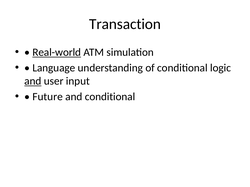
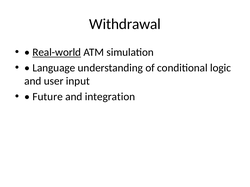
Transaction: Transaction -> Withdrawal (125, 24)
and underline: present -> none (33, 81)
and conditional: conditional -> integration (110, 97)
